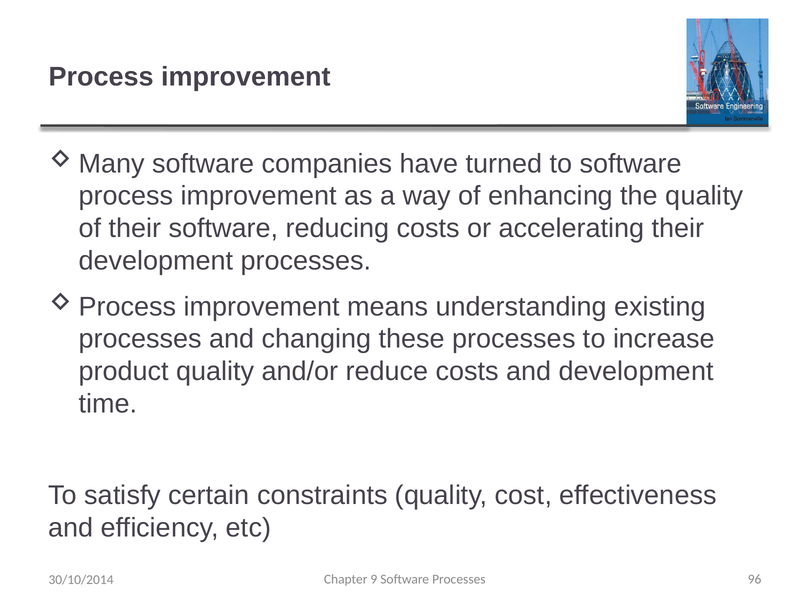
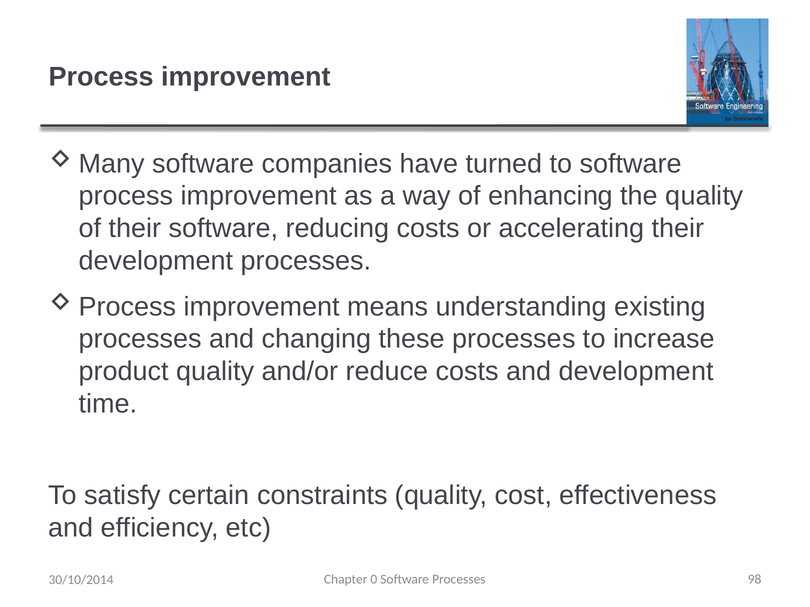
9: 9 -> 0 (374, 580)
96: 96 -> 98 (755, 580)
